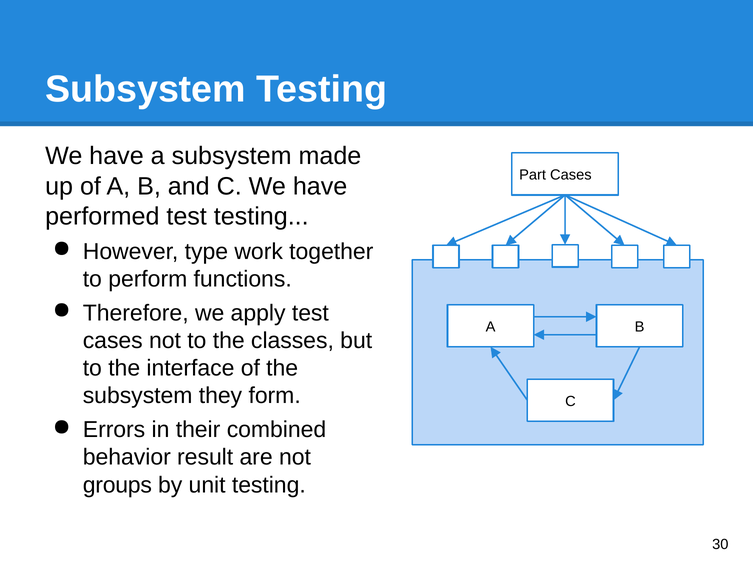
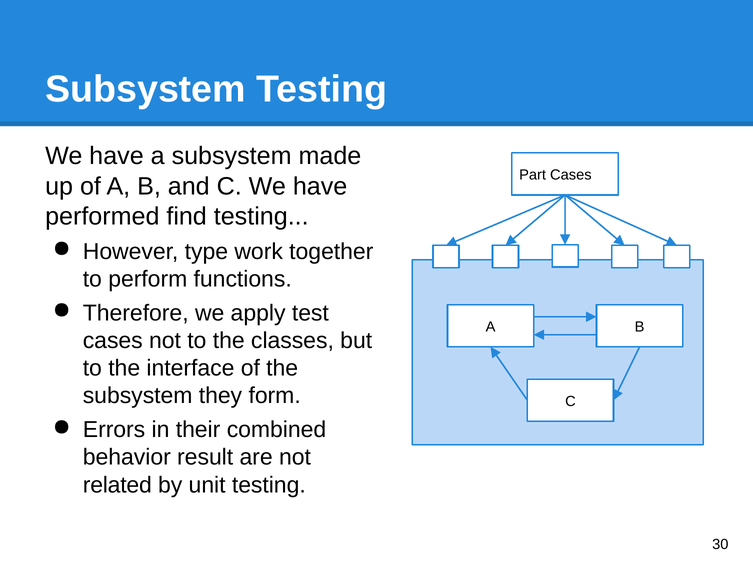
performed test: test -> find (187, 216)
groups: groups -> related (117, 485)
